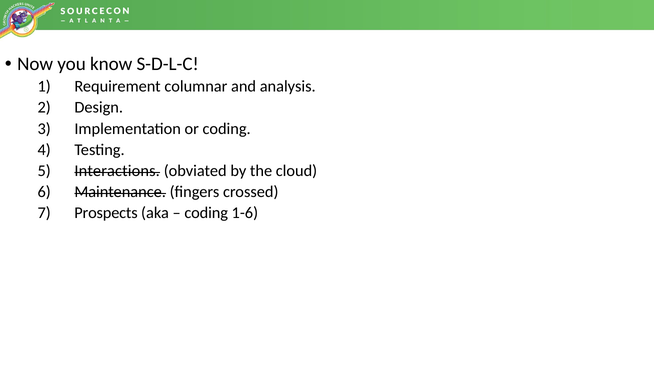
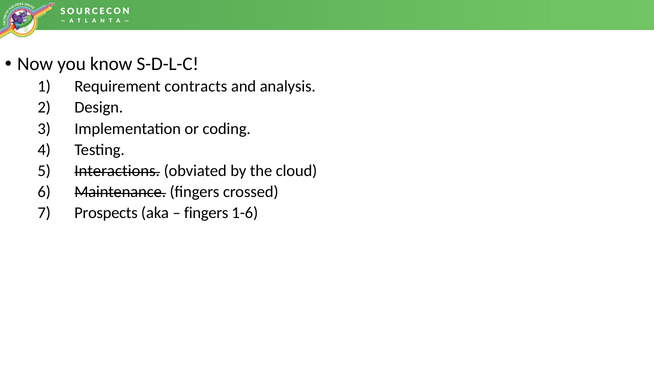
columnar: columnar -> contracts (196, 87)
coding: coding -> fingers (206, 213)
